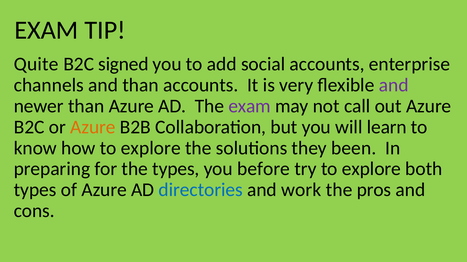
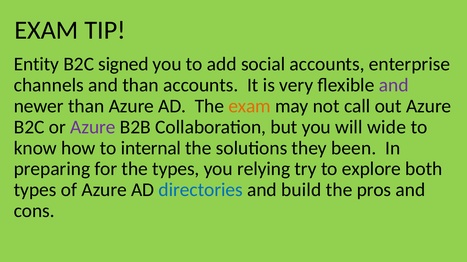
Quite: Quite -> Entity (36, 64)
exam colour: purple -> orange (250, 106)
Azure colour: orange -> purple (93, 127)
learn: learn -> wide (387, 127)
how to explore: explore -> internal (151, 148)
before: before -> relying (264, 169)
work: work -> build (301, 190)
